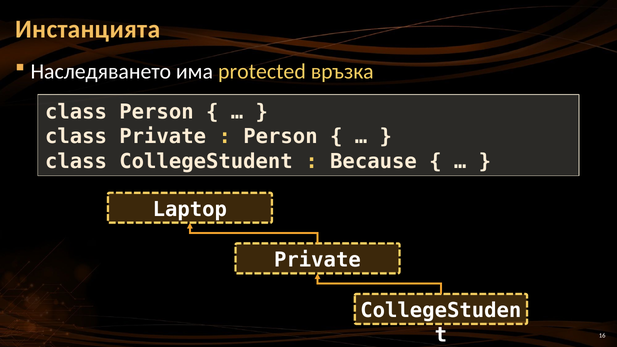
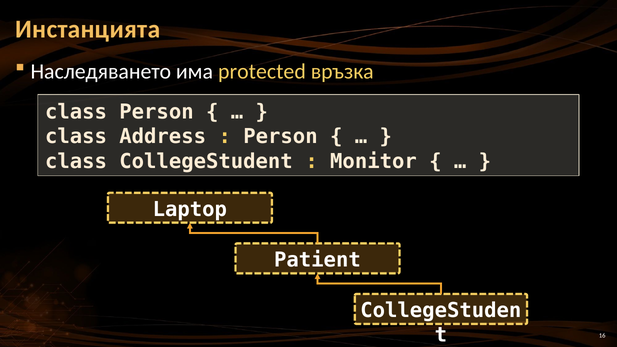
class Private: Private -> Address (163, 137)
Because: Because -> Monitor (373, 161)
Private: Private -> Patient (317, 260)
